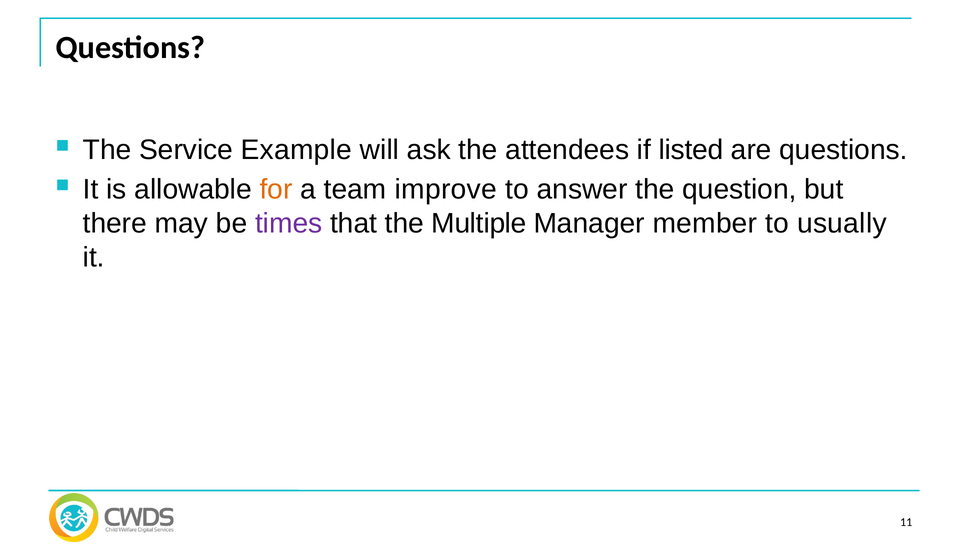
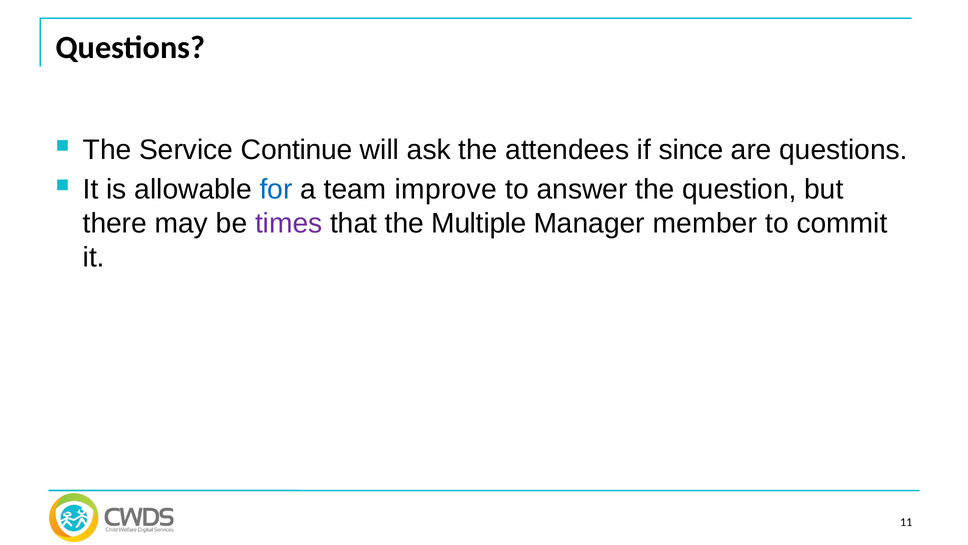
Example: Example -> Continue (297, 150)
listed: listed -> since (691, 150)
for colour: orange -> blue (276, 189)
usually: usually -> commit (842, 223)
